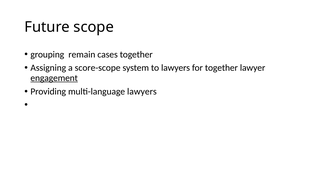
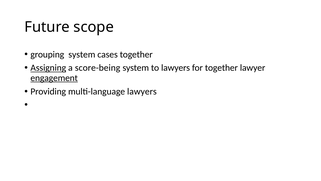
grouping remain: remain -> system (82, 54)
Assigning underline: none -> present (48, 68)
score-scope: score-scope -> score-being (98, 68)
